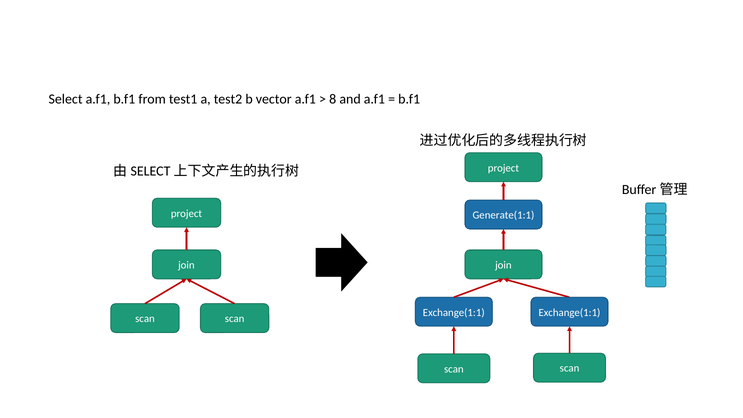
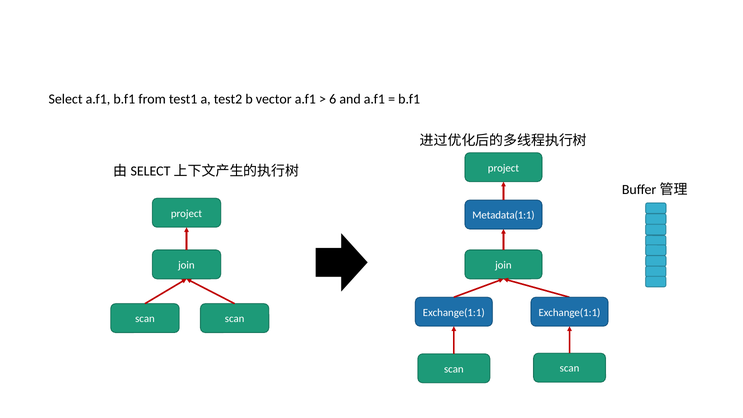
8: 8 -> 6 (333, 99)
Generate(1:1: Generate(1:1 -> Metadata(1:1 (503, 215)
